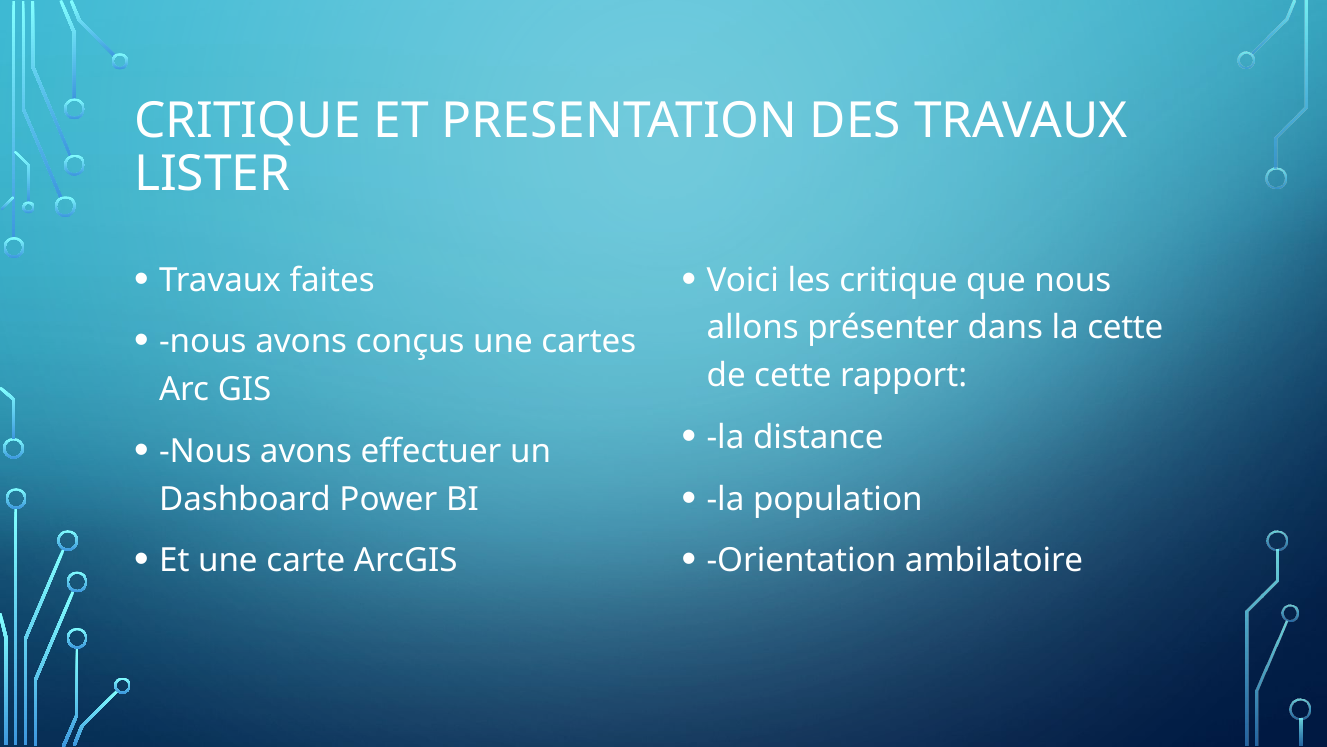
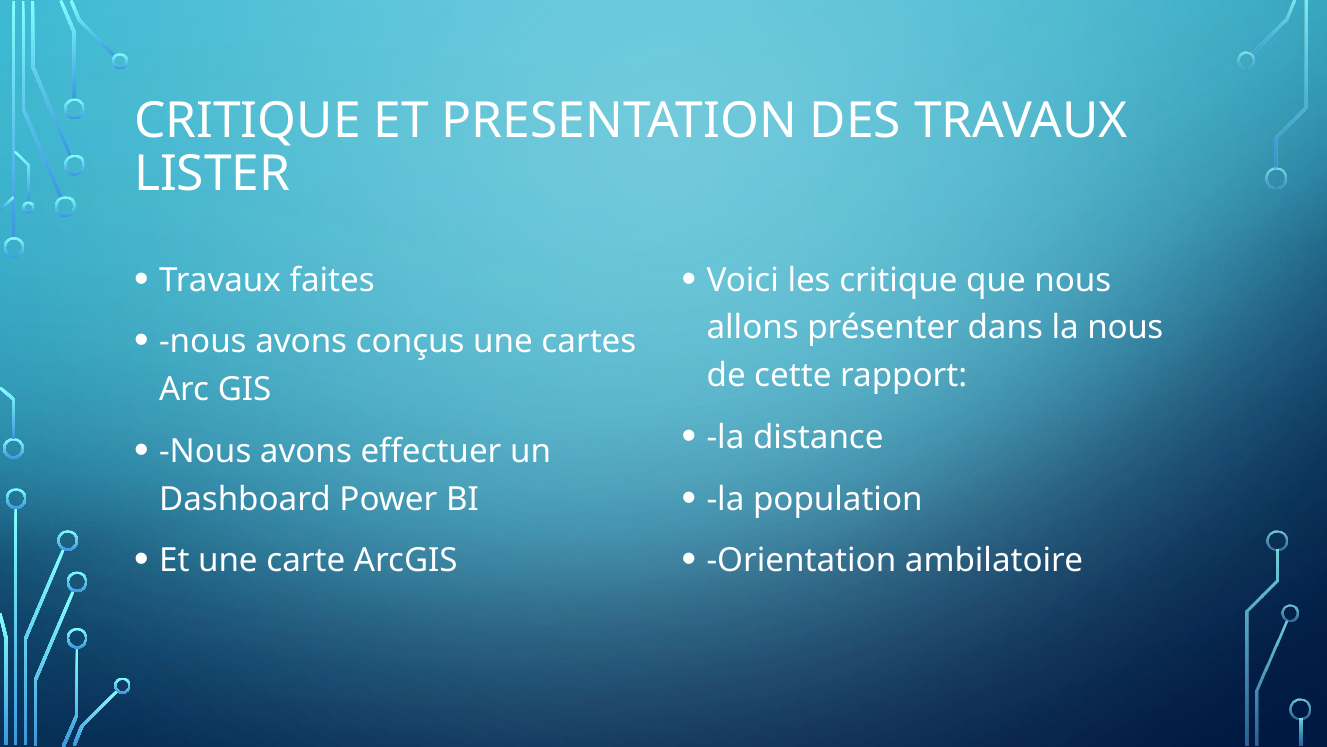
la cette: cette -> nous (1125, 328)
